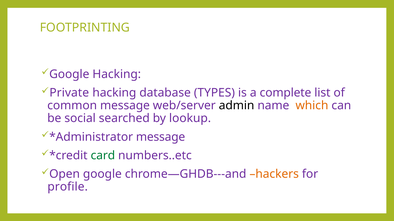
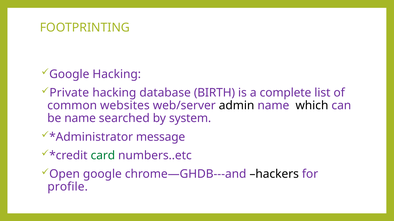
TYPES: TYPES -> BIRTH (214, 93)
common message: message -> websites (125, 106)
which colour: orange -> black (312, 106)
be social: social -> name (80, 119)
lookup: lookup -> system (190, 119)
hackers colour: orange -> black (274, 174)
